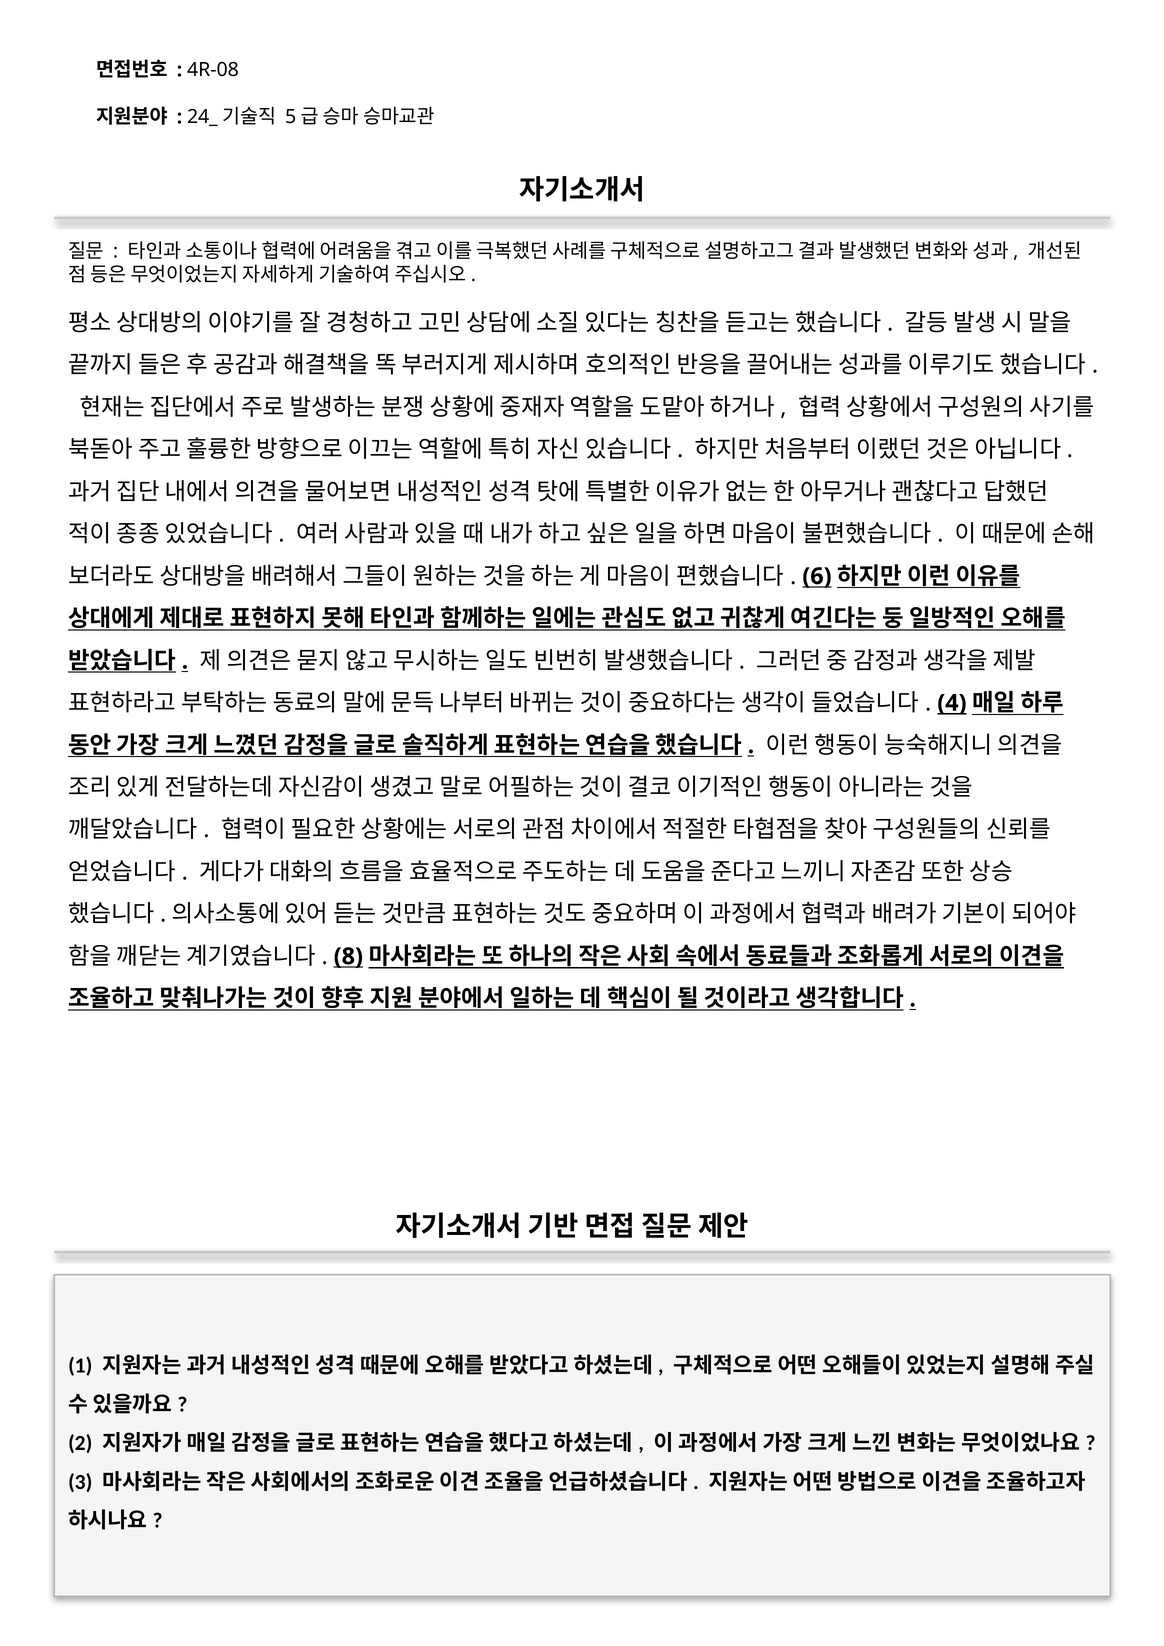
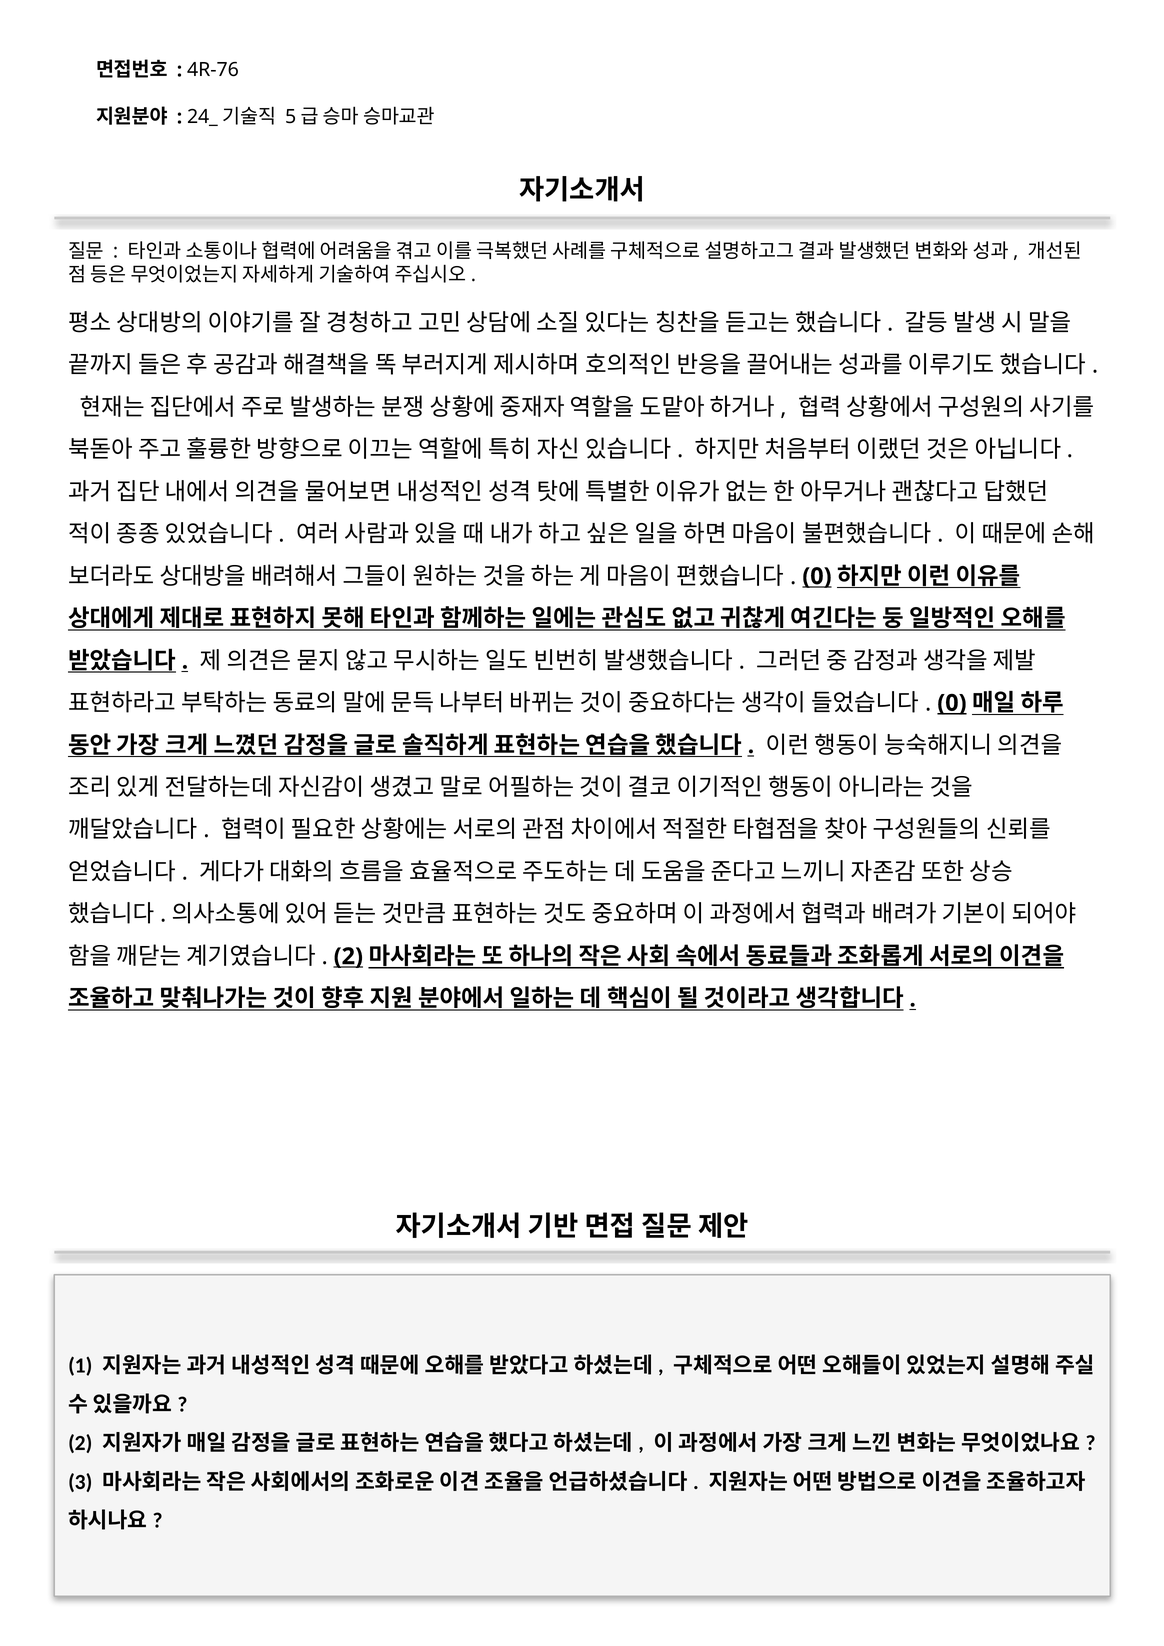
4R-08: 4R-08 -> 4R-76 (213, 70)
6: 6 -> 0 (817, 576)
4: 4 -> 0 (952, 703)
8: 8 -> 2 (348, 957)
